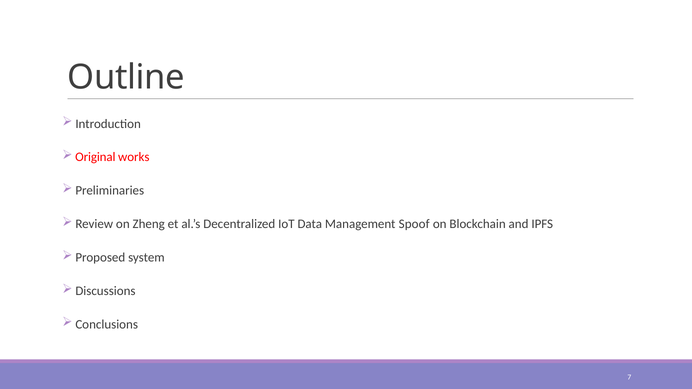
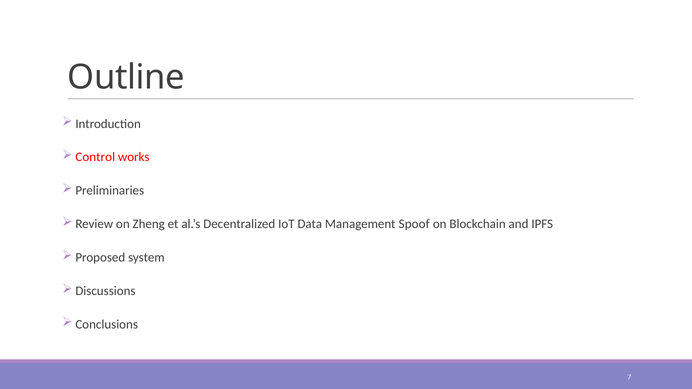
Original: Original -> Control (95, 157)
